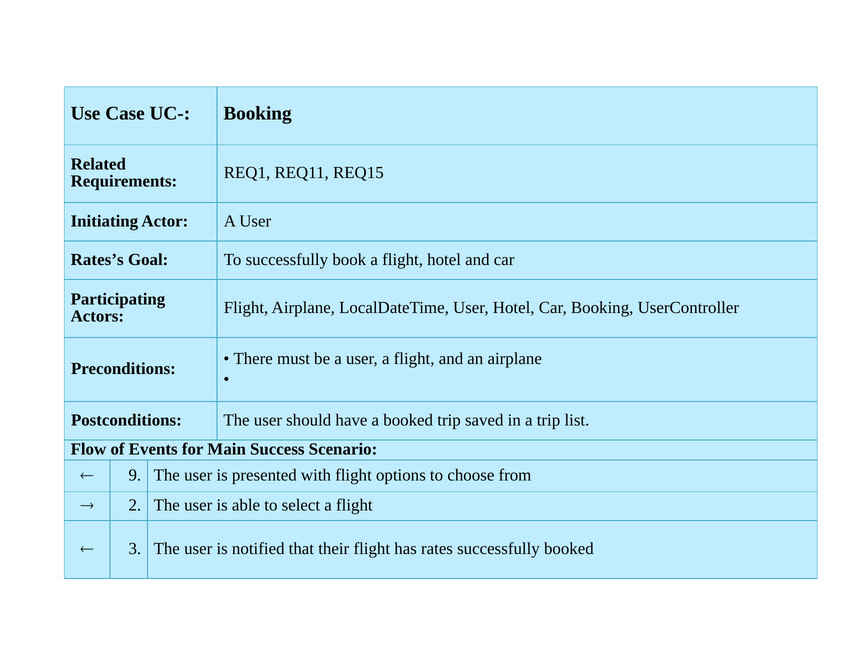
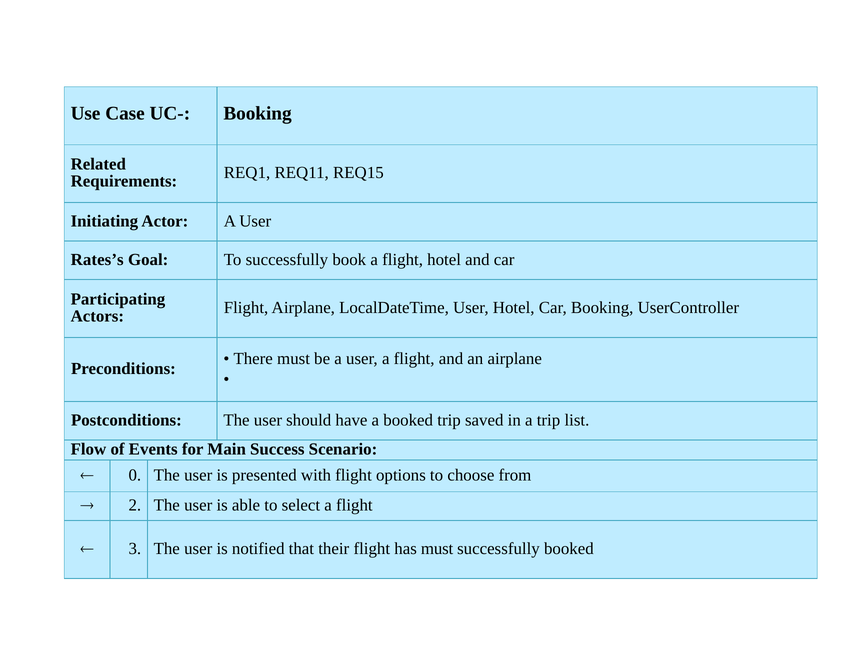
9: 9 -> 0 (135, 475)
has rates: rates -> must (437, 549)
